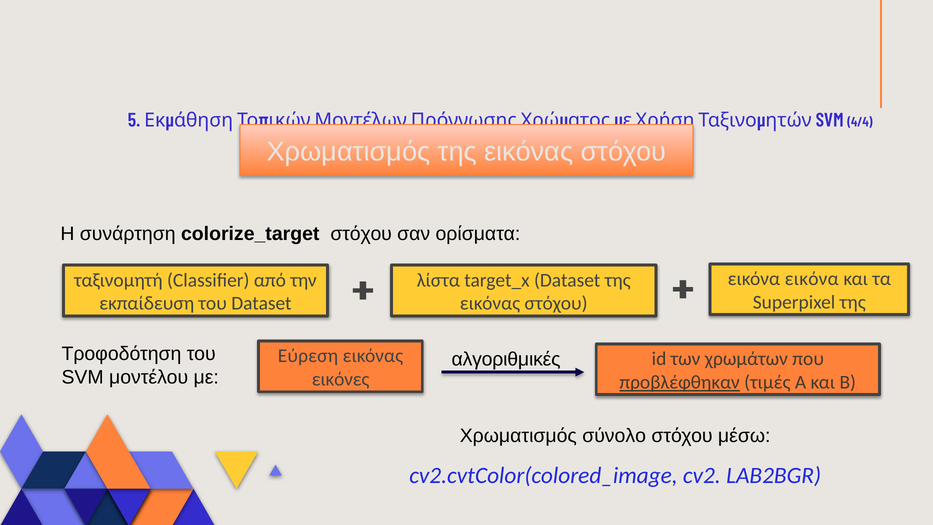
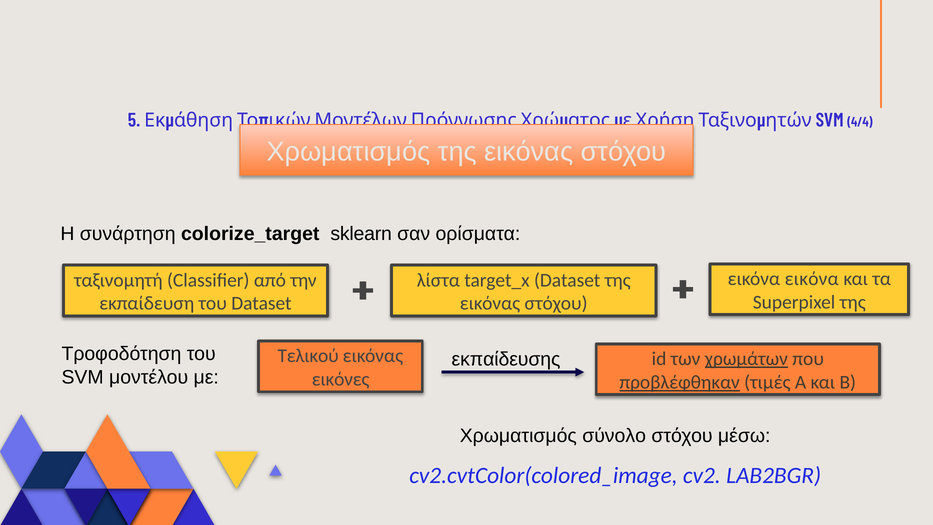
colorize_target στόχου: στόχου -> sklearn (361, 234)
Εύρεση: Εύρεση -> Τελικού (308, 356)
αλγοριθμικές: αλγοριθμικές -> εκπαίδευσης (506, 359)
χρωμάτων underline: none -> present (746, 359)
